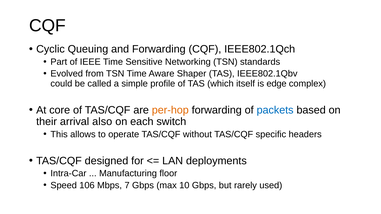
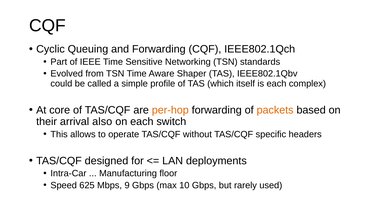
is edge: edge -> each (276, 84)
packets colour: blue -> orange (275, 110)
106: 106 -> 625 (87, 186)
7: 7 -> 9 (127, 186)
